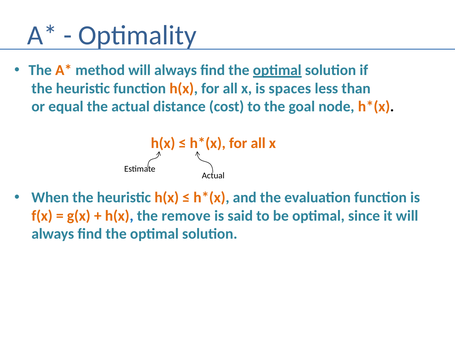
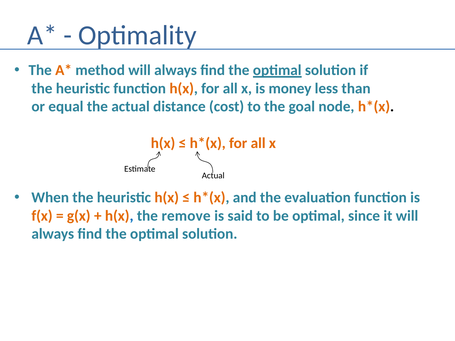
spaces: spaces -> money (290, 89)
